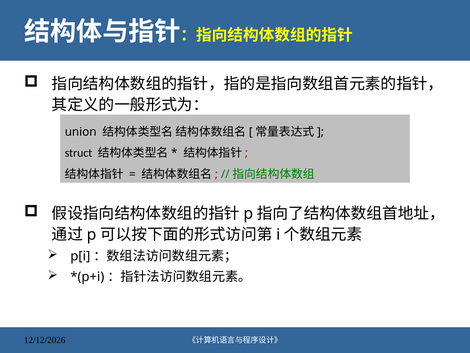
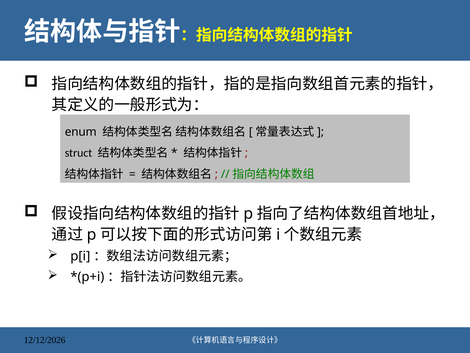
union: union -> enum (81, 132)
